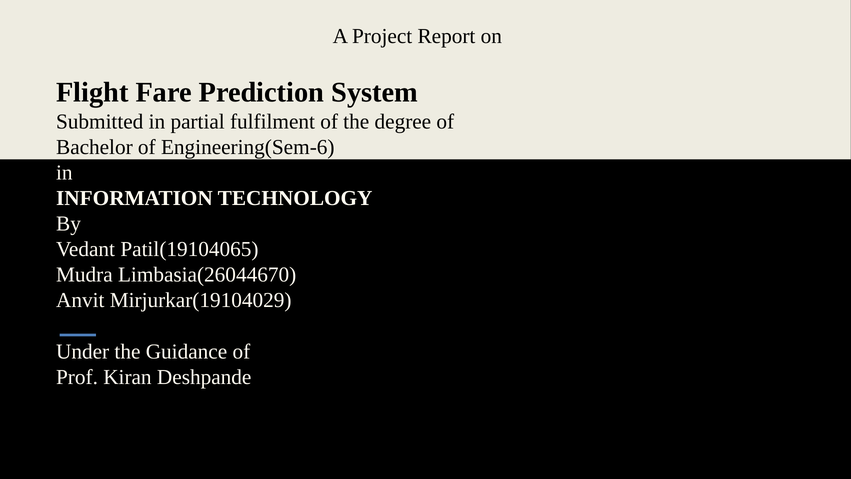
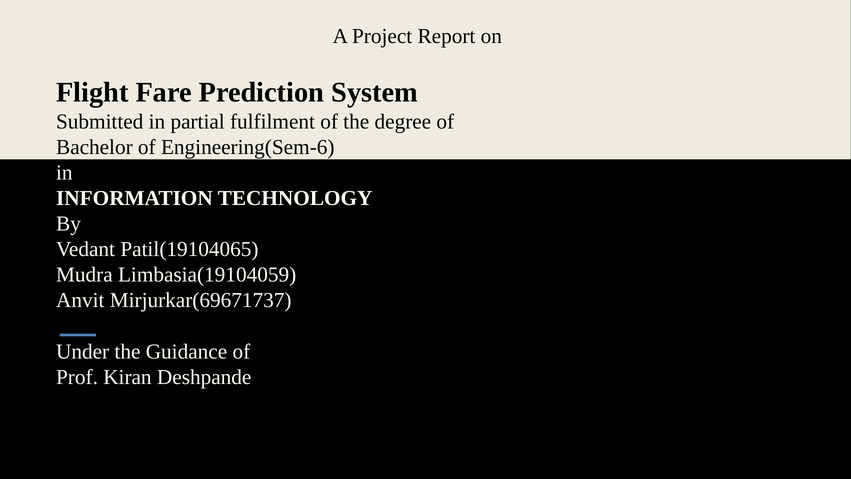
Limbasia(26044670: Limbasia(26044670 -> Limbasia(19104059 (207, 275)
Mirjurkar(19104029: Mirjurkar(19104029 -> Mirjurkar(69671737 (201, 300)
